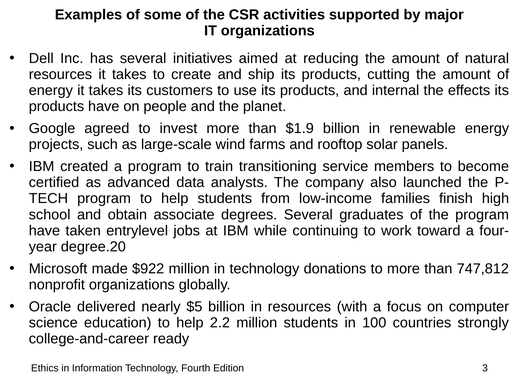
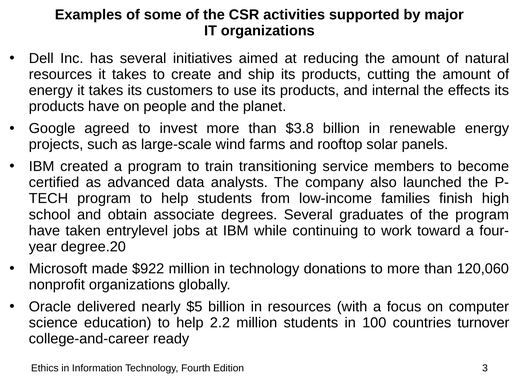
$1.9: $1.9 -> $3.8 (300, 129)
747,812: 747,812 -> 120,060 (483, 269)
strongly: strongly -> turnover (483, 323)
